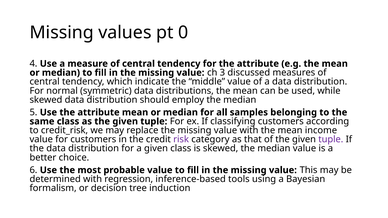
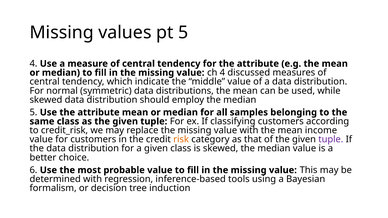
pt 0: 0 -> 5 (183, 33)
ch 3: 3 -> 4 (222, 73)
risk colour: purple -> orange (181, 140)
